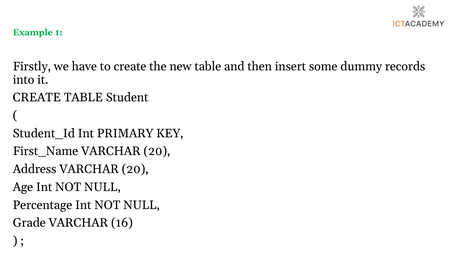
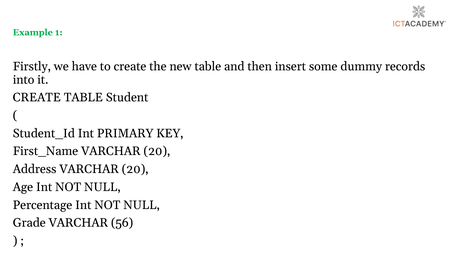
16: 16 -> 56 (122, 223)
